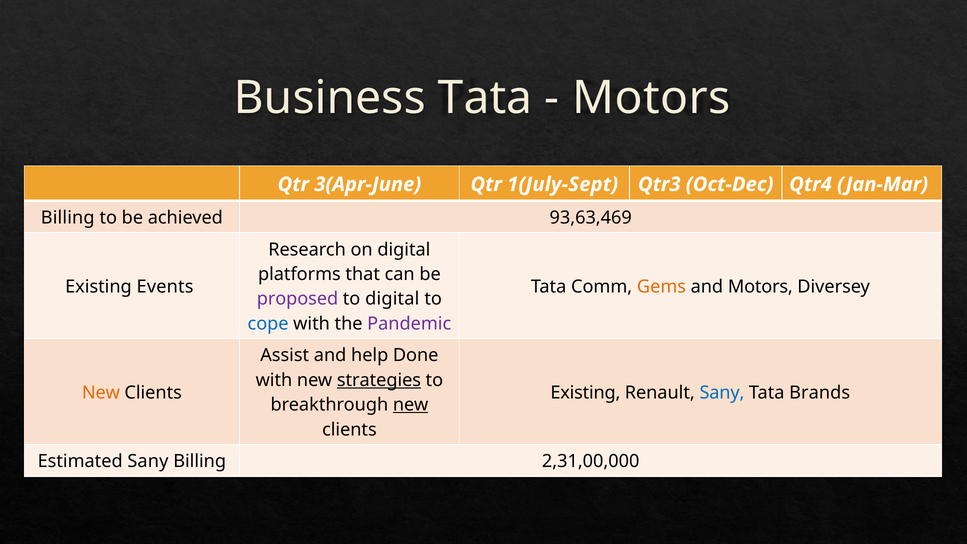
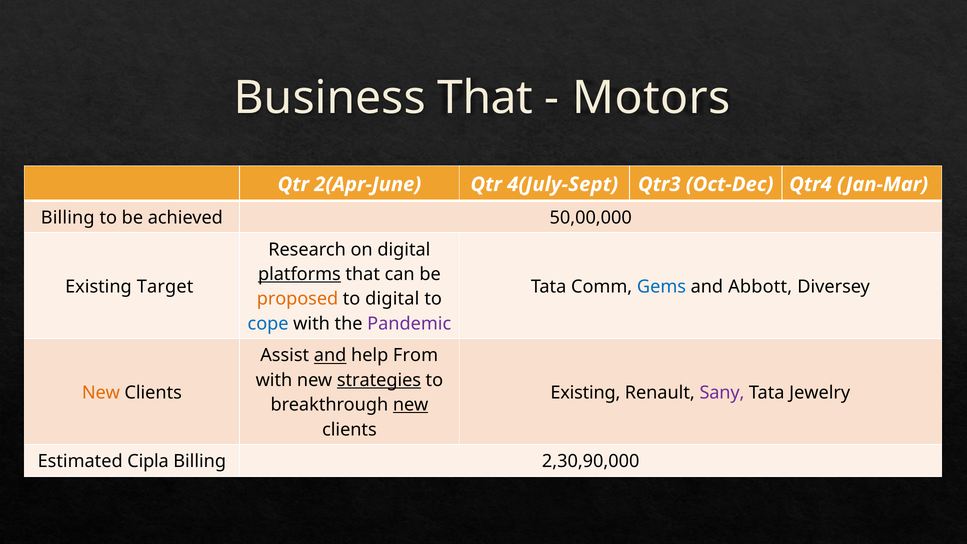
Business Tata: Tata -> That (485, 98)
3(Apr-June: 3(Apr-June -> 2(Apr-June (368, 184)
1(July-Sept: 1(July-Sept -> 4(July-Sept (563, 184)
93,63,469: 93,63,469 -> 50,00,000 (591, 218)
platforms underline: none -> present (299, 274)
Events: Events -> Target (165, 287)
Gems colour: orange -> blue (661, 287)
and Motors: Motors -> Abbott (760, 287)
proposed colour: purple -> orange (298, 299)
and underline: none -> present (330, 355)
Done: Done -> From (416, 355)
Sany colour: blue -> purple (722, 392)
Brands: Brands -> Jewelry (820, 392)
Estimated Sany: Sany -> Cipla (148, 461)
2,31,00,000: 2,31,00,000 -> 2,30,90,000 (591, 461)
